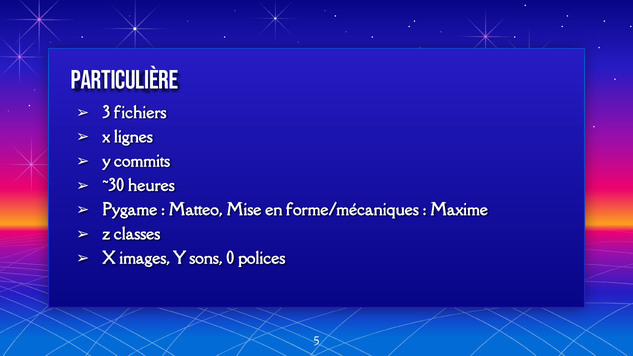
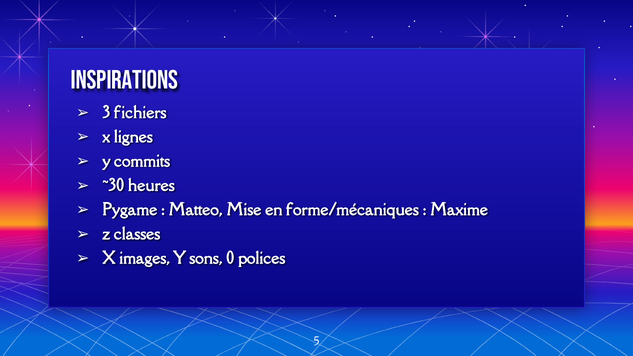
Particulière: Particulière -> Inspirations (124, 80)
